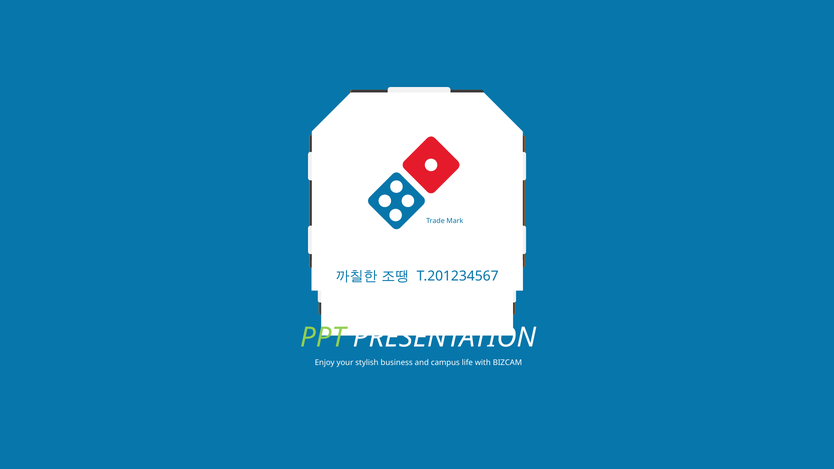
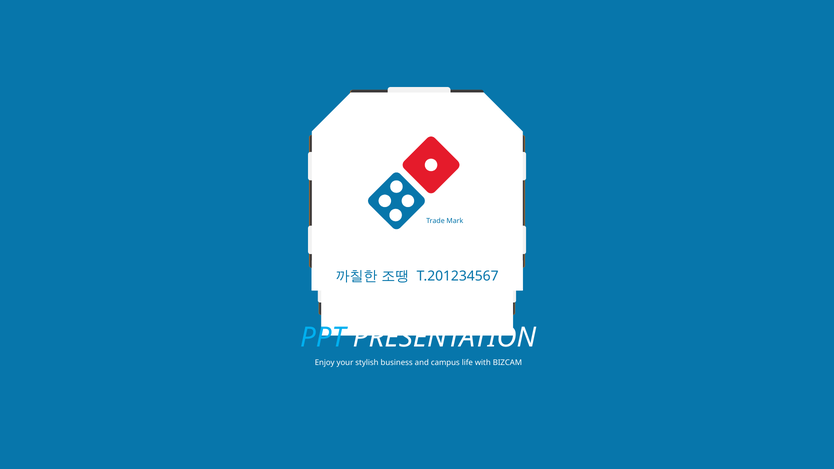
PPT colour: light green -> light blue (323, 338)
